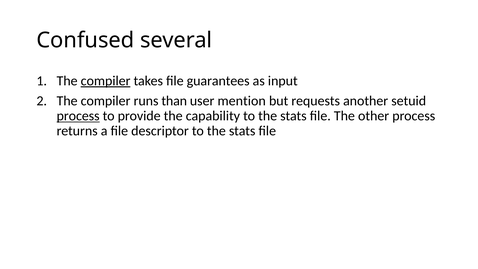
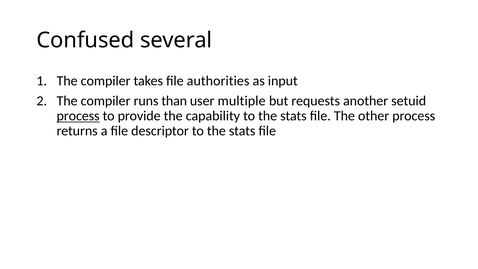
compiler underline: present -> none (106, 81)
guarantees: guarantees -> authorities (218, 81)
mention: mention -> multiple (242, 101)
